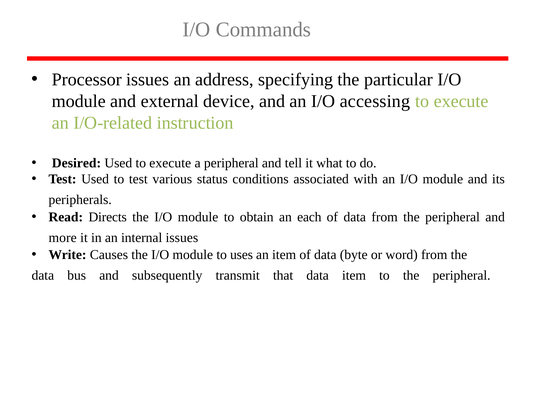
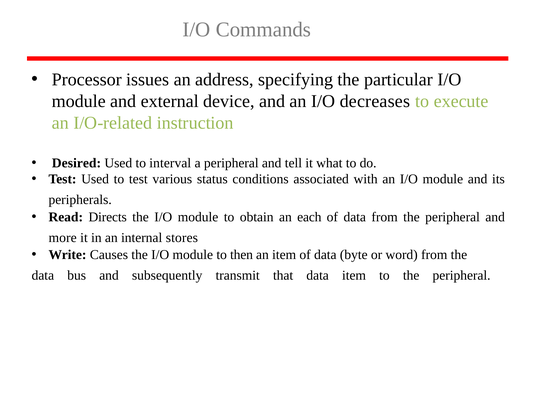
accessing: accessing -> decreases (375, 101)
Used to execute: execute -> interval (170, 163)
internal issues: issues -> stores (182, 238)
uses: uses -> then (242, 255)
